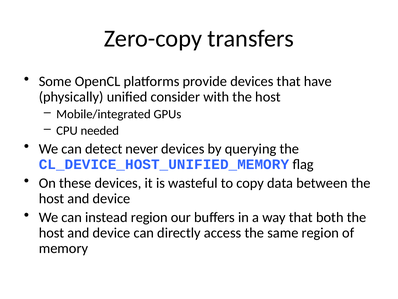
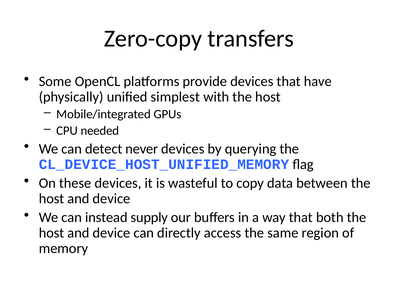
consider: consider -> simplest (175, 97)
instead region: region -> supply (149, 217)
